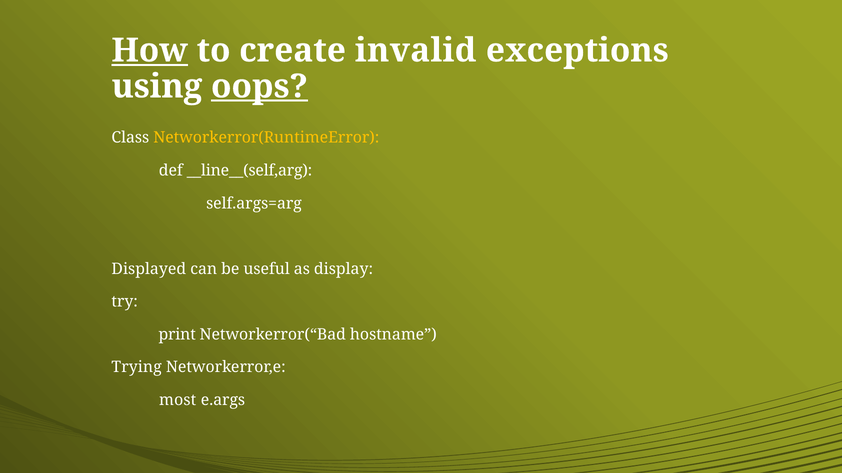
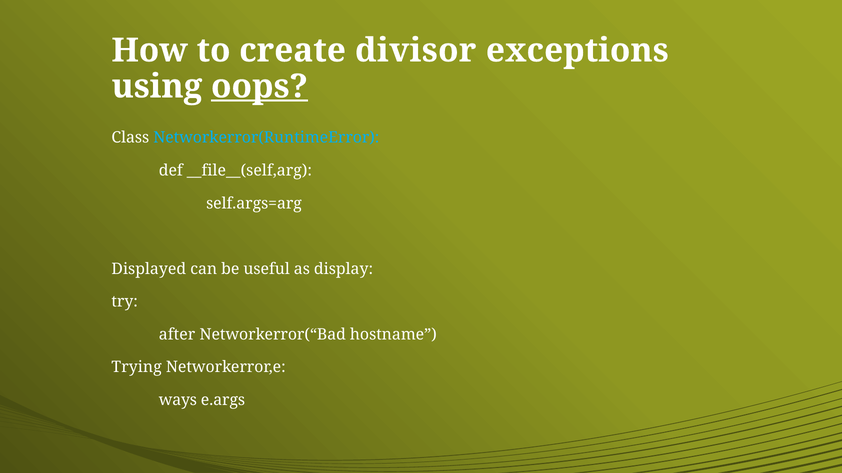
How underline: present -> none (150, 51)
invalid: invalid -> divisor (416, 51)
Networkerror(RuntimeError colour: yellow -> light blue (266, 138)
__line__(self,arg: __line__(self,arg -> __file__(self,arg (249, 171)
print: print -> after (177, 335)
most: most -> ways (178, 401)
